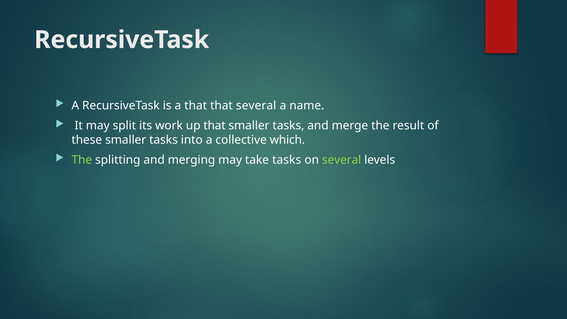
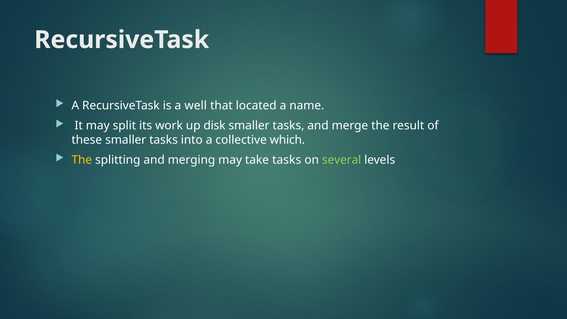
a that: that -> well (196, 106)
that several: several -> located (256, 106)
up that: that -> disk (215, 126)
The colour: light green -> yellow (82, 160)
